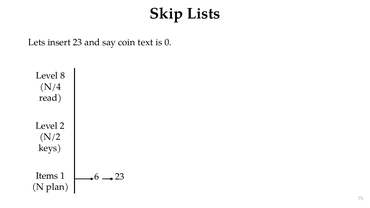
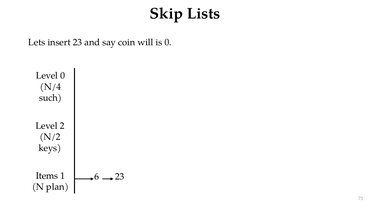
text: text -> will (145, 42)
Level 8: 8 -> 0 (63, 76)
read: read -> such (50, 98)
